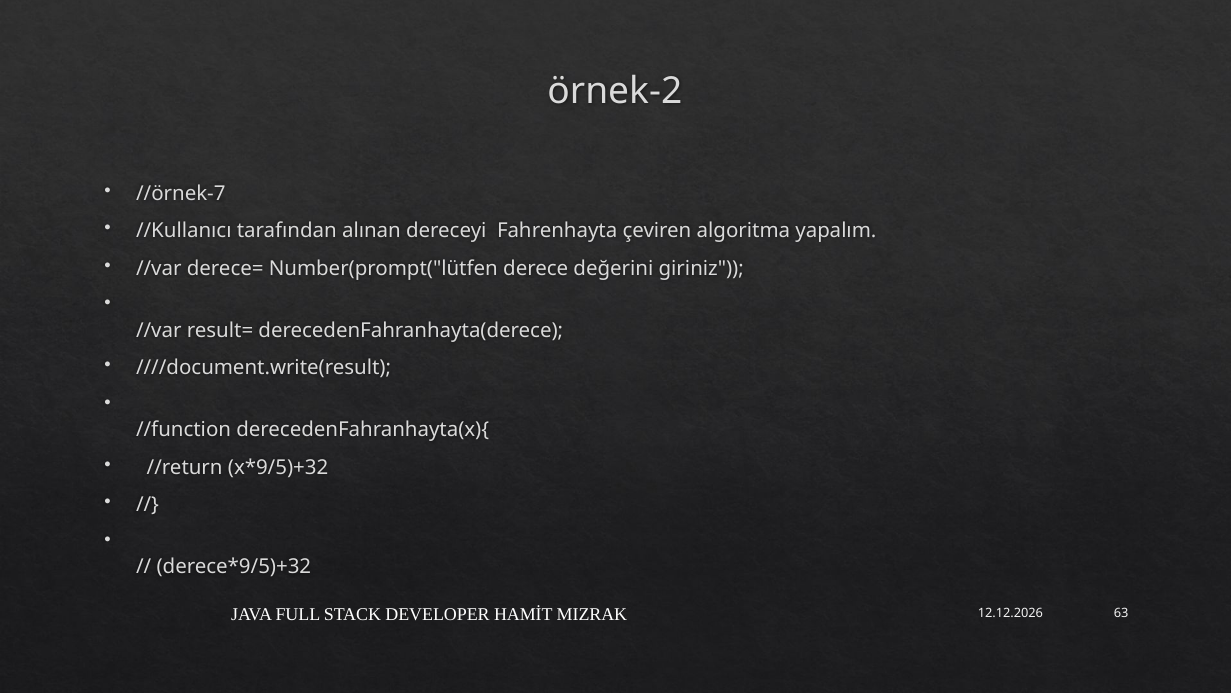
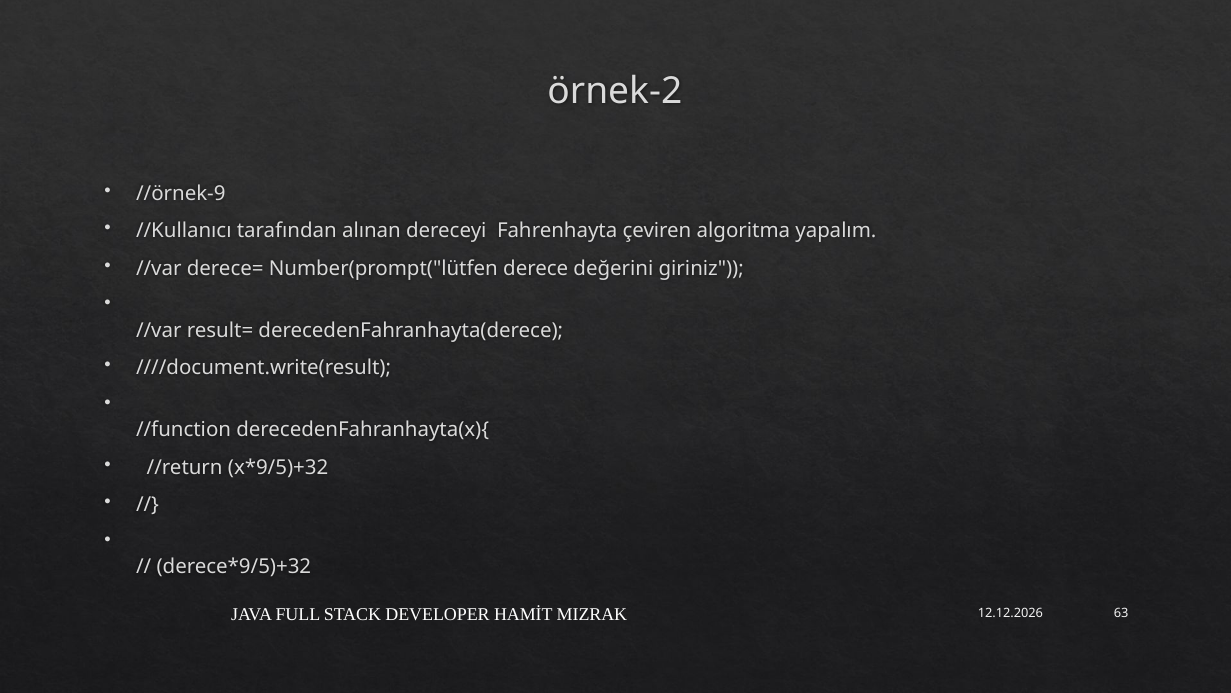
//örnek-7: //örnek-7 -> //örnek-9 (181, 193)
